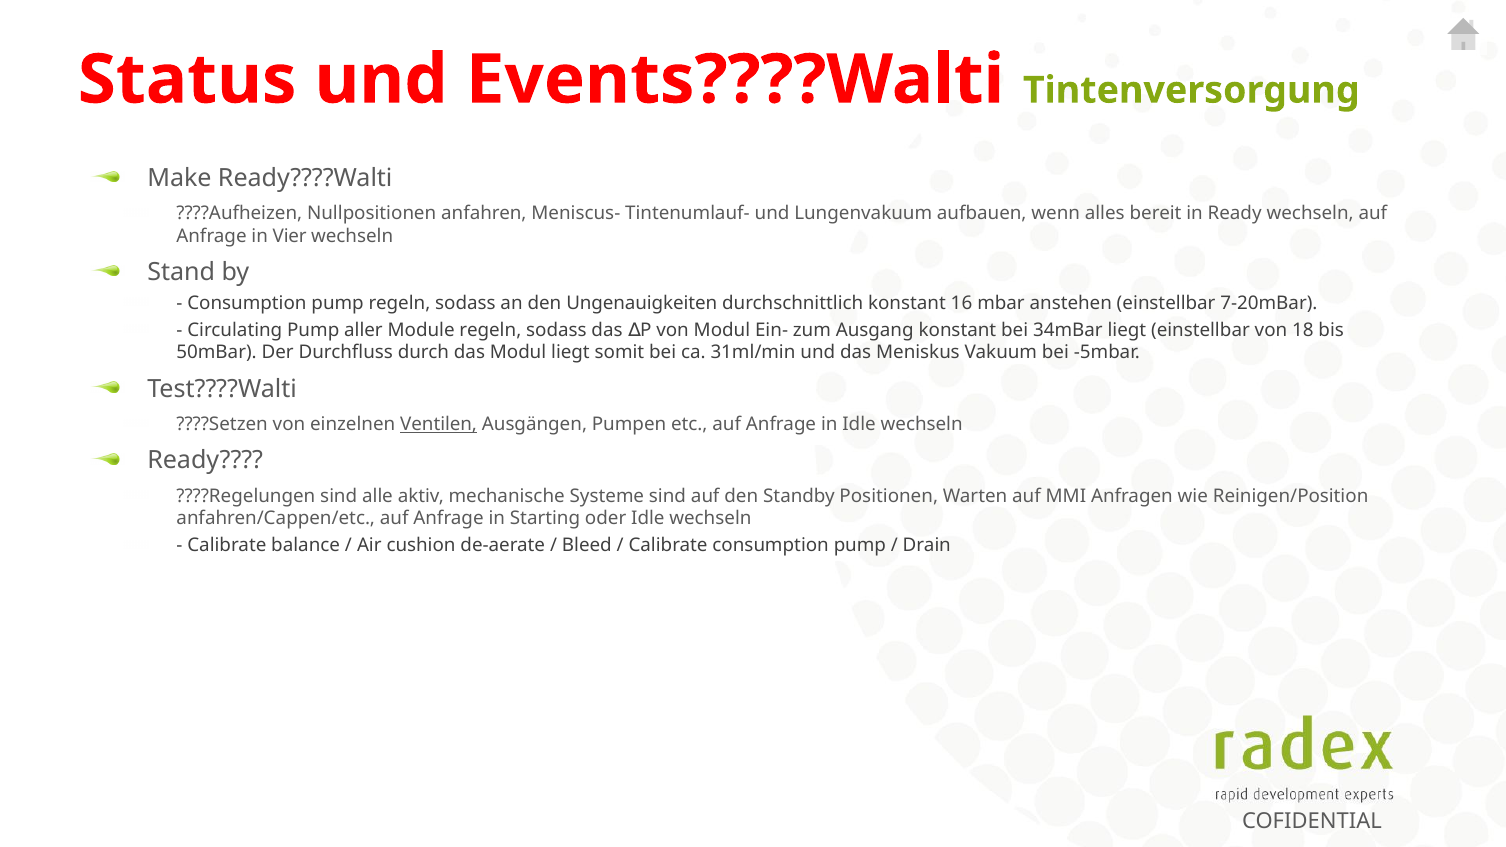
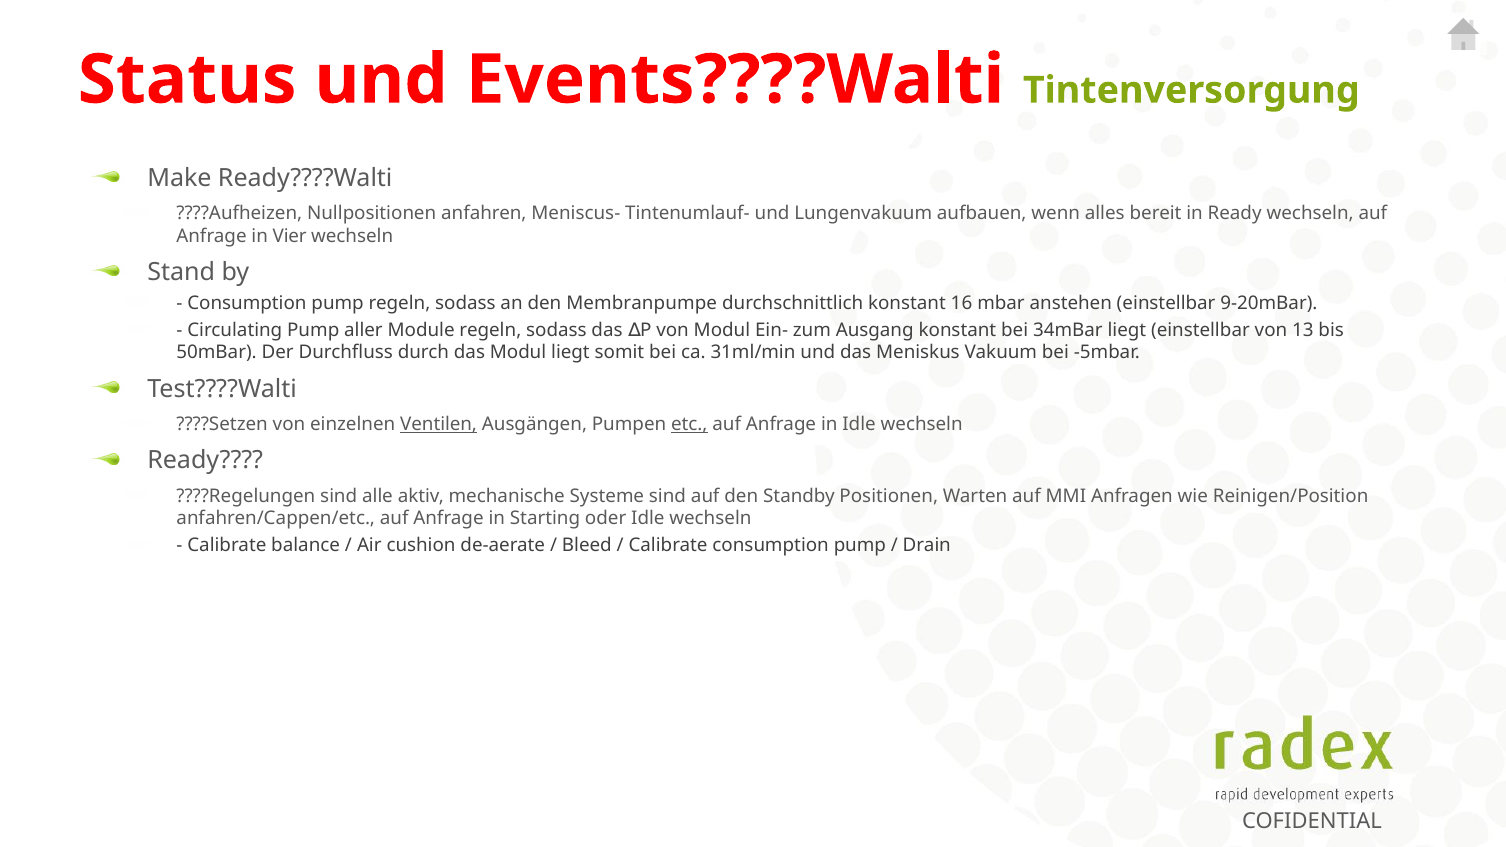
Ungenauigkeiten: Ungenauigkeiten -> Membranpumpe (642, 303)
7-20mBar: 7-20mBar -> 9-20mBar (1269, 303)
18: 18 -> 13 (1303, 330)
etc underline: none -> present (689, 424)
